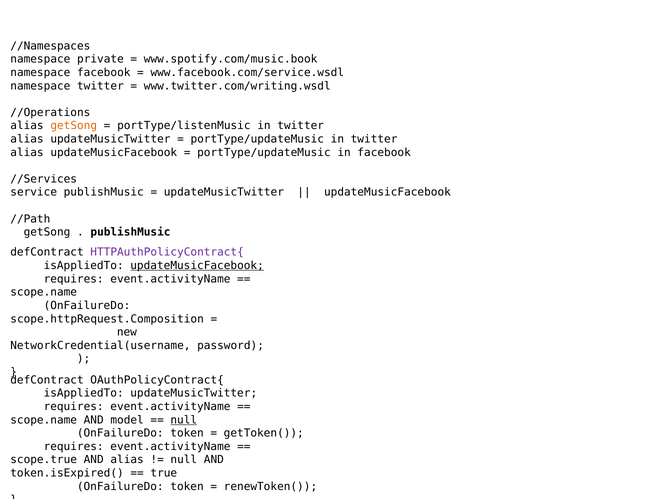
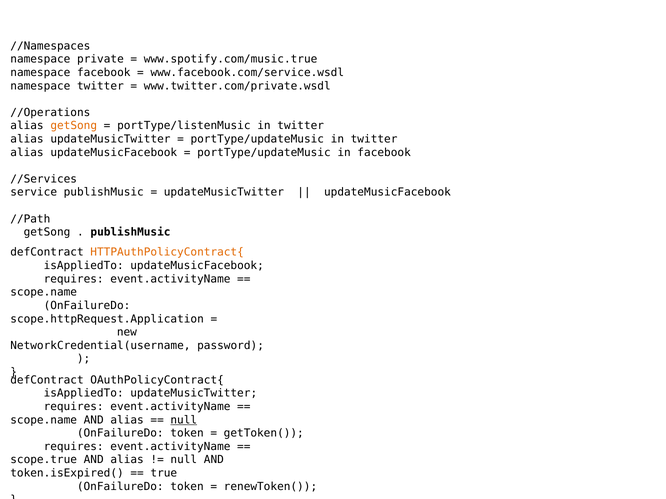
www.spotify.com/music.book: www.spotify.com/music.book -> www.spotify.com/music.true (231, 59)
www.twitter.com/writing.wsdl: www.twitter.com/writing.wsdl -> www.twitter.com/private.wsdl (237, 86)
HTTPAuthPolicyContract{ colour: purple -> orange (167, 253)
updateMusicFacebook underline: present -> none (197, 266)
scope.httpRequest.Composition: scope.httpRequest.Composition -> scope.httpRequest.Application (107, 319)
scope.name AND model: model -> alias (127, 420)
